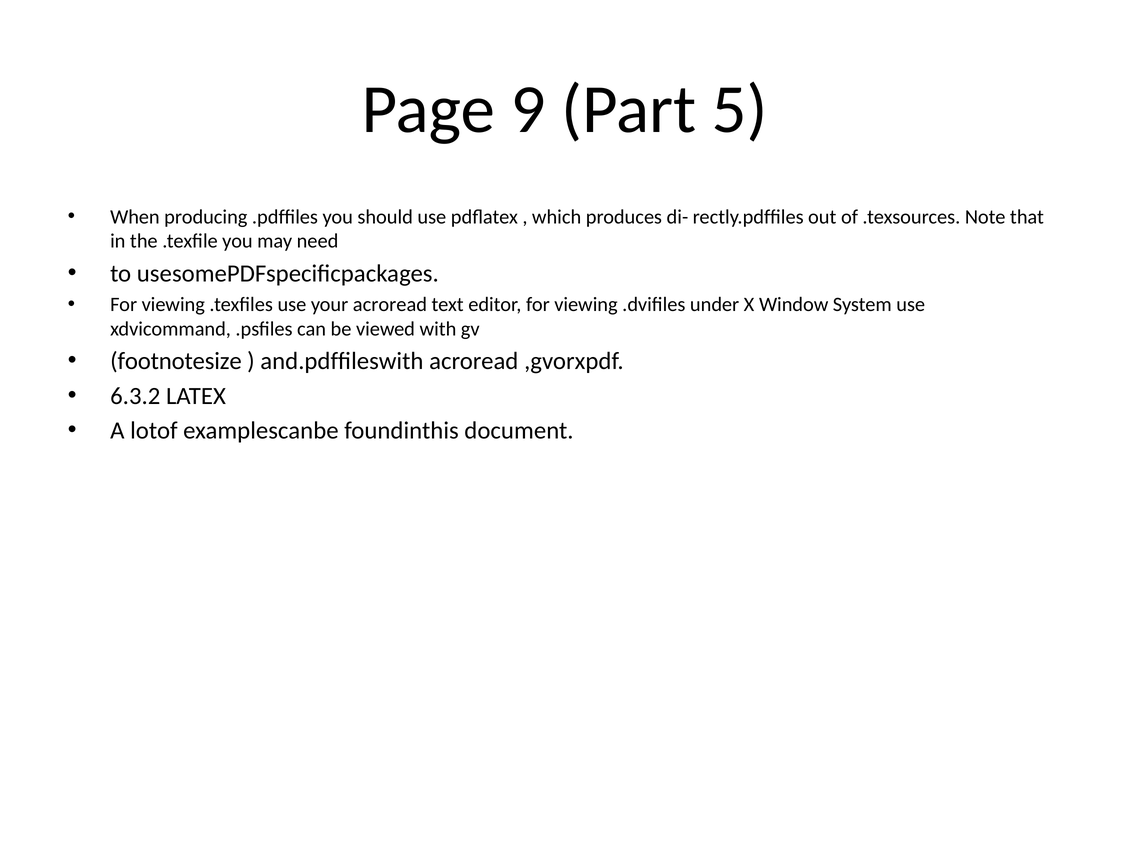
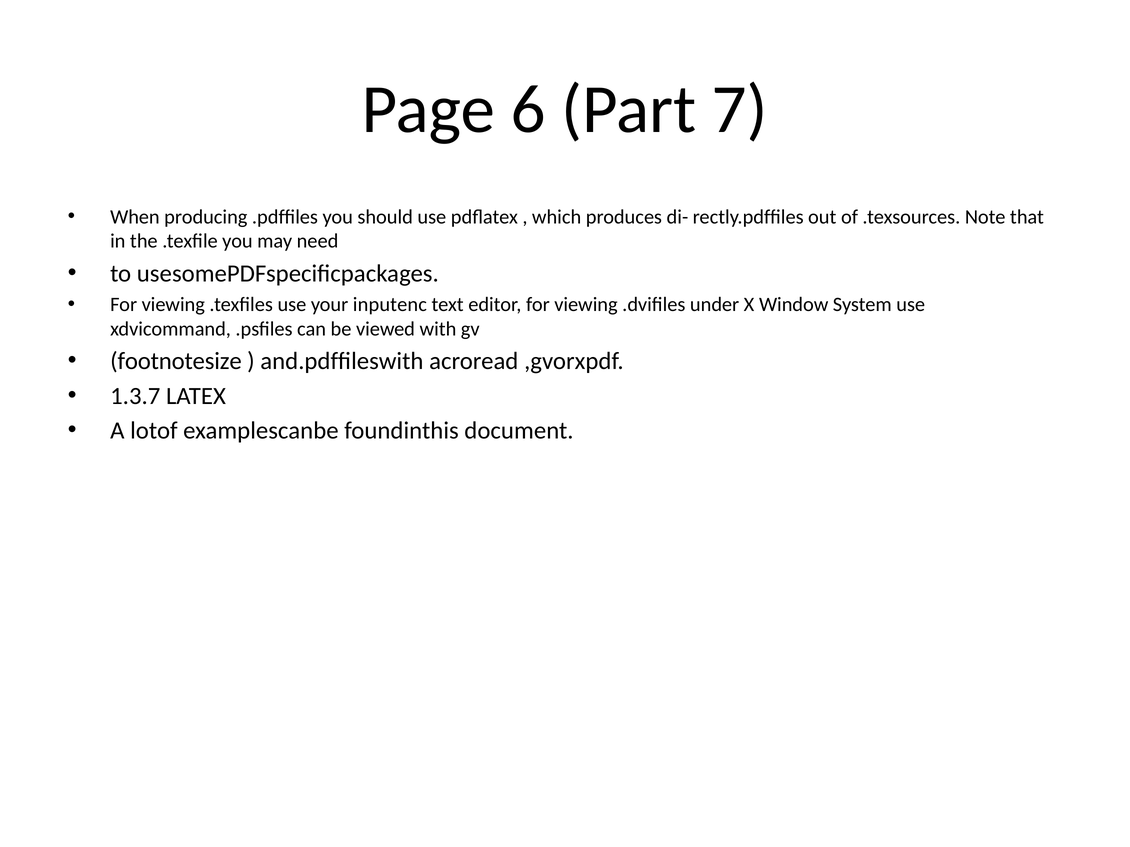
9: 9 -> 6 (528, 109)
5: 5 -> 7 (740, 109)
your acroread: acroread -> inputenc (390, 305)
6.3.2: 6.3.2 -> 1.3.7 (135, 396)
